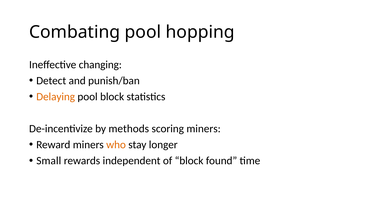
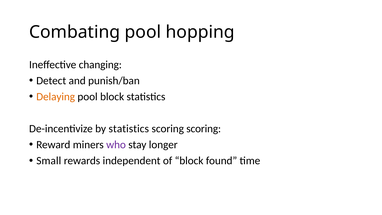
by methods: methods -> statistics (129, 129)
scoring miners: miners -> scoring (204, 129)
who colour: orange -> purple (116, 145)
